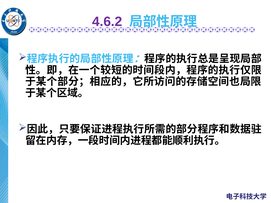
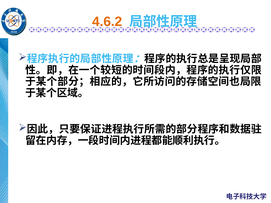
4.6.2 colour: purple -> orange (107, 22)
